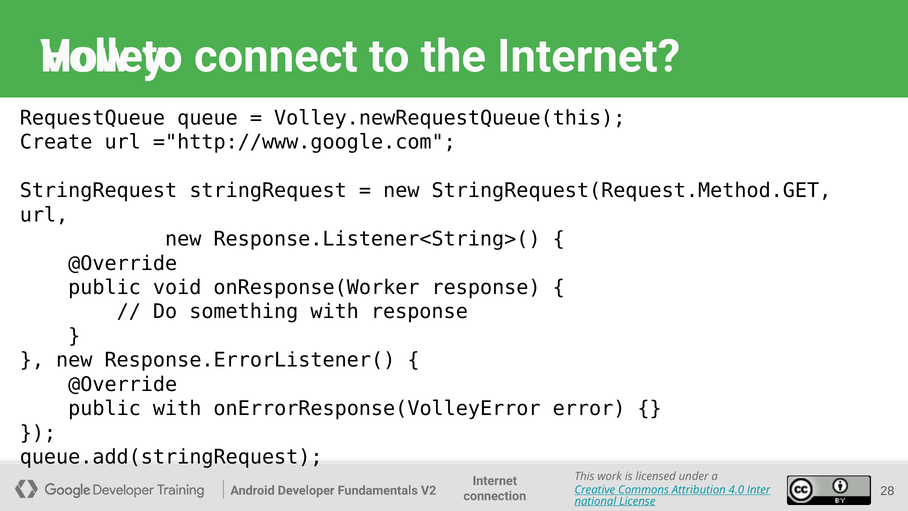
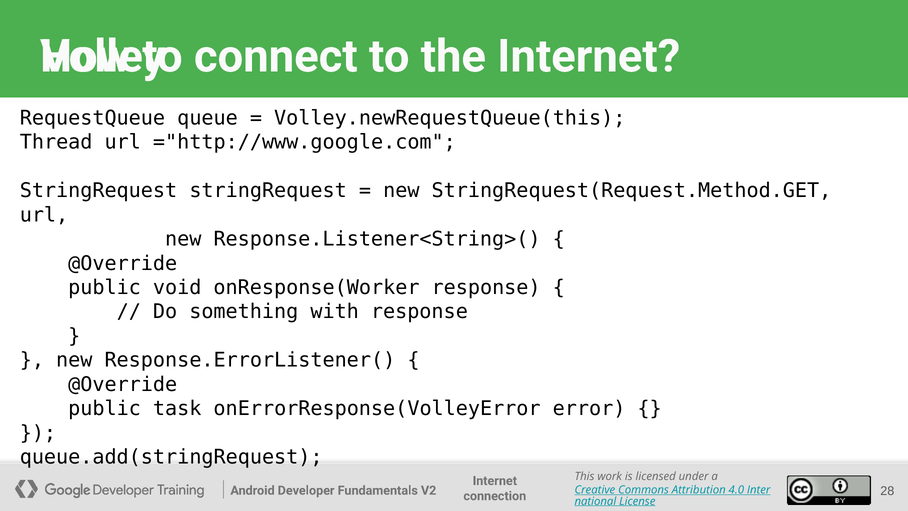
Create: Create -> Thread (56, 142)
public with: with -> task (177, 408)
